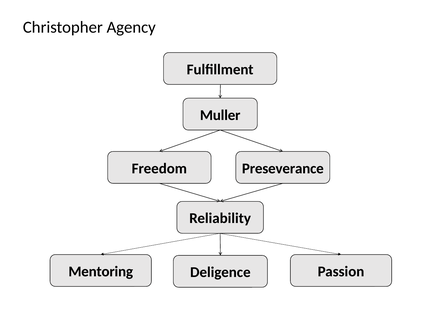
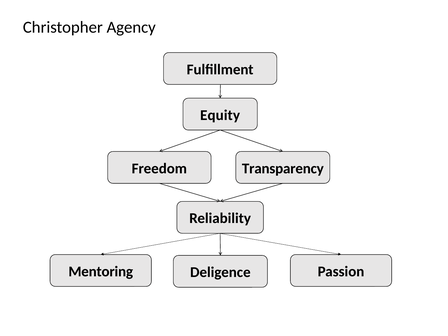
Muller: Muller -> Equity (220, 115)
Preseverance: Preseverance -> Transparency (283, 168)
